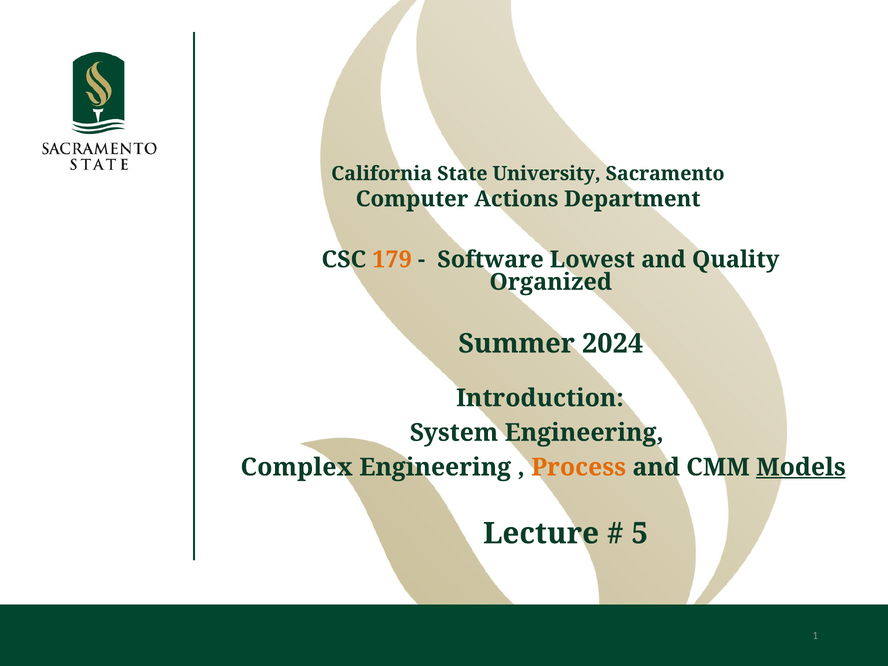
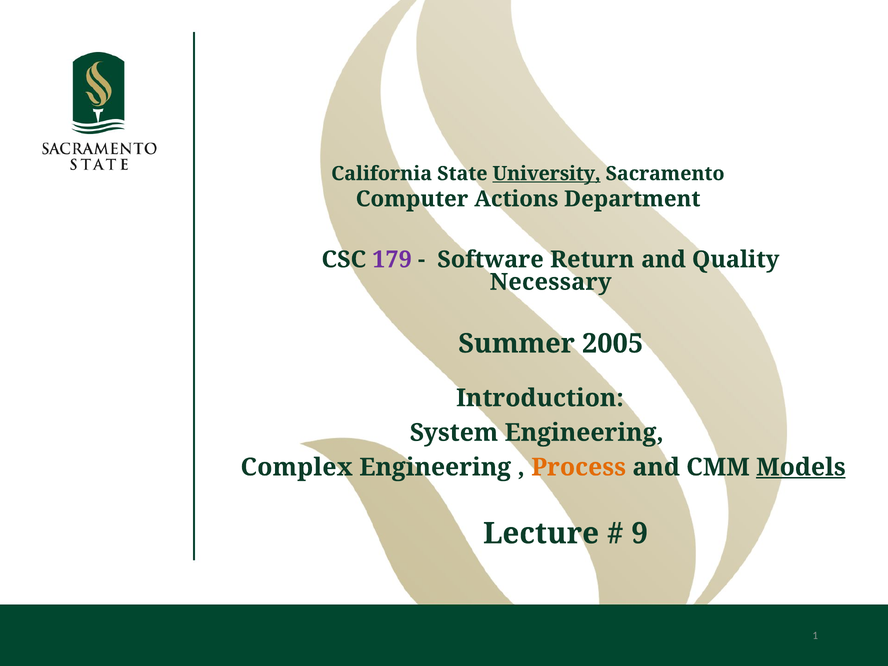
University underline: none -> present (547, 174)
179 colour: orange -> purple (392, 260)
Lowest: Lowest -> Return (592, 260)
Organized: Organized -> Necessary (551, 282)
2024: 2024 -> 2005 (613, 344)
5: 5 -> 9 (640, 533)
